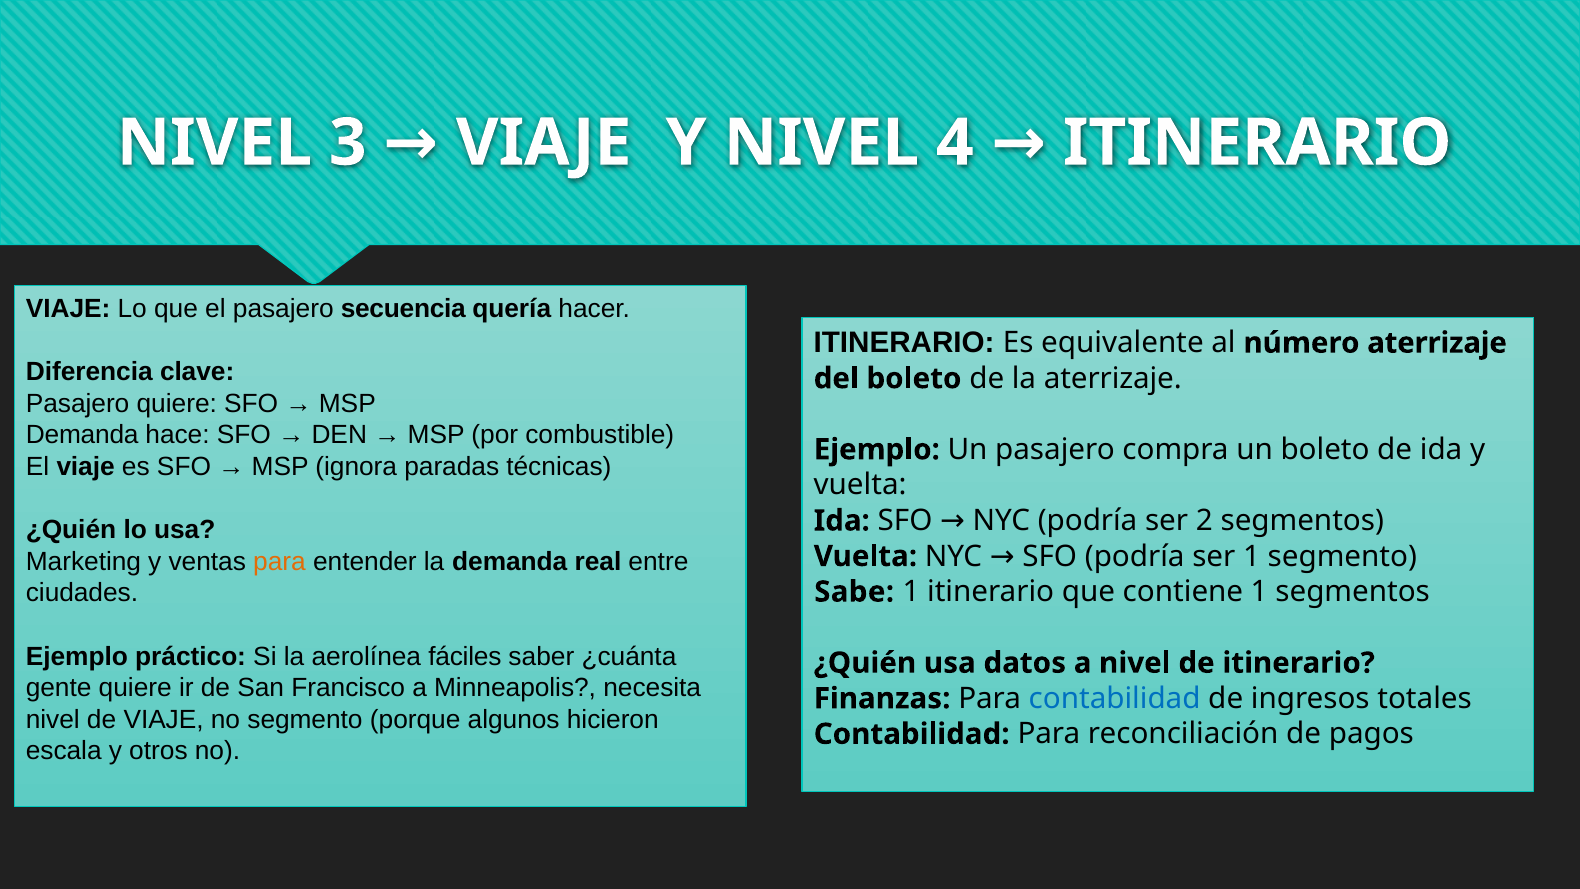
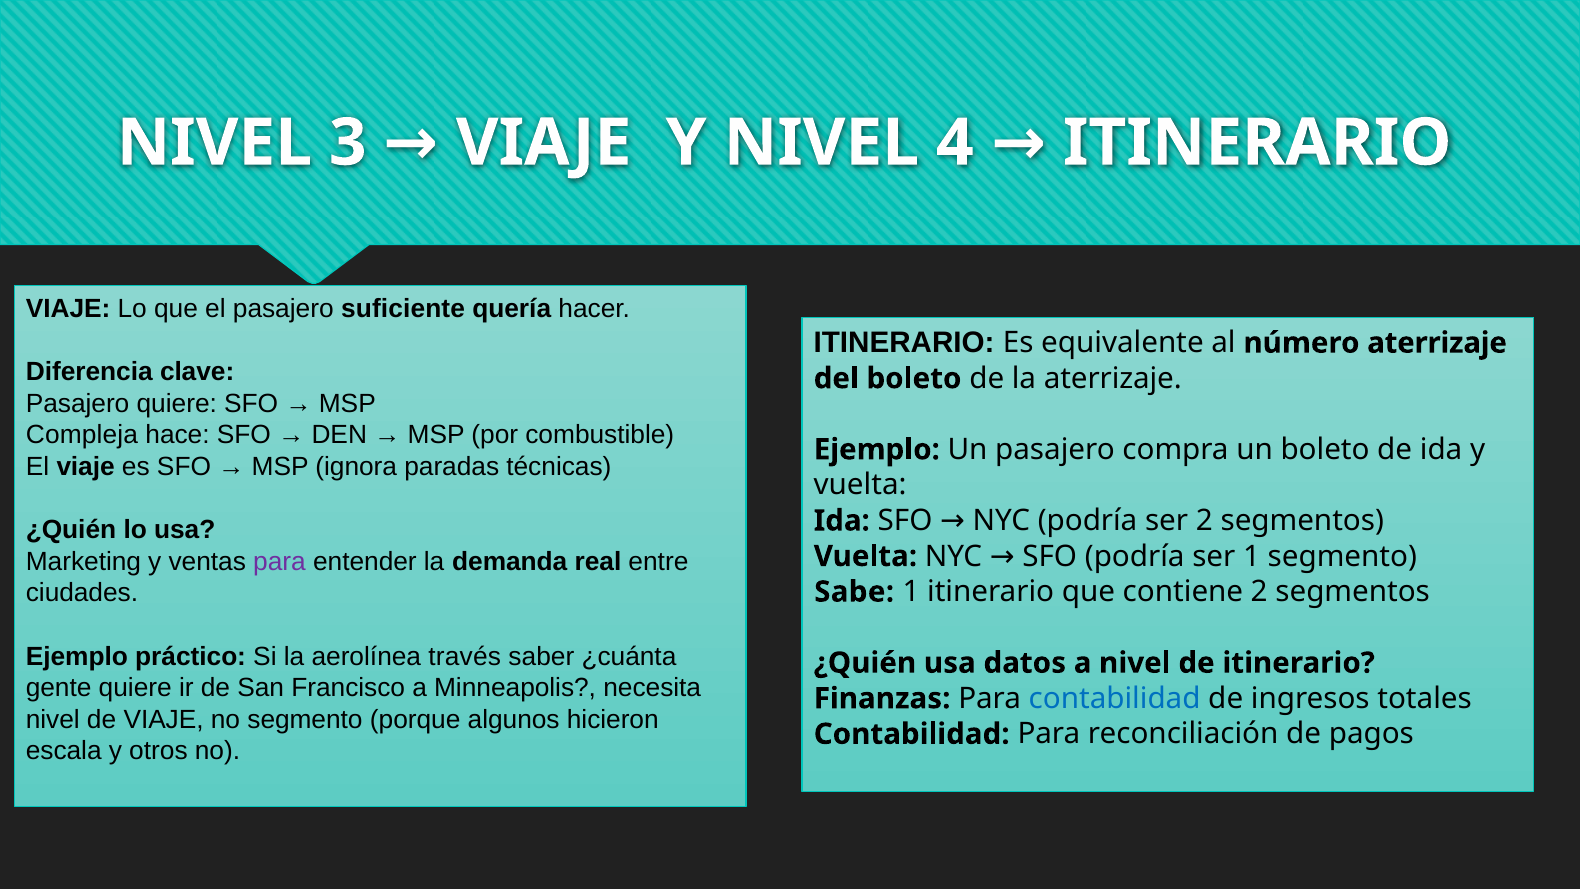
secuencia: secuencia -> suficiente (403, 309)
Demanda: Demanda -> Compleja (82, 435)
para colour: orange -> purple (280, 561)
contiene 1: 1 -> 2 (1259, 592)
fáciles: fáciles -> través (465, 656)
